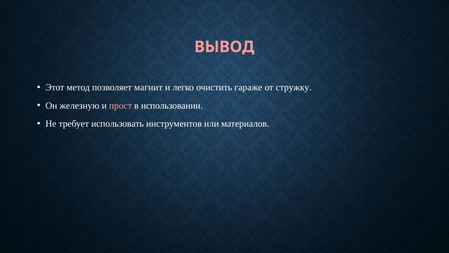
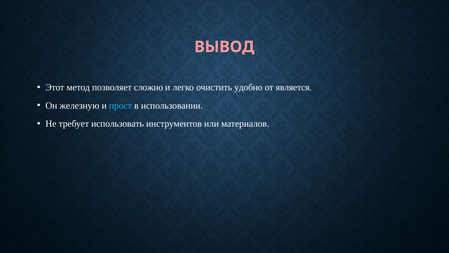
магнит: магнит -> сложно (148, 87)
гараже: гараже -> удобно (248, 87)
стружку: стружку -> является (294, 87)
прост colour: pink -> light blue (120, 106)
